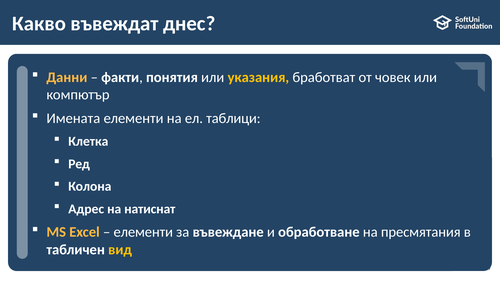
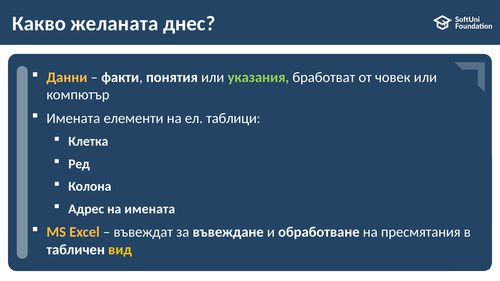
въвеждат: въвеждат -> желаната (114, 24)
указания colour: yellow -> light green (258, 77)
на натиснат: натиснат -> имената (150, 209)
елементи: елементи -> въвеждат (143, 232)
